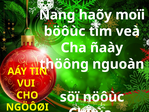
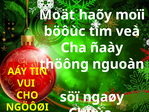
Ñang: Ñang -> Moät (57, 15)
nöôùc: nöôùc -> ngaøy (103, 97)
